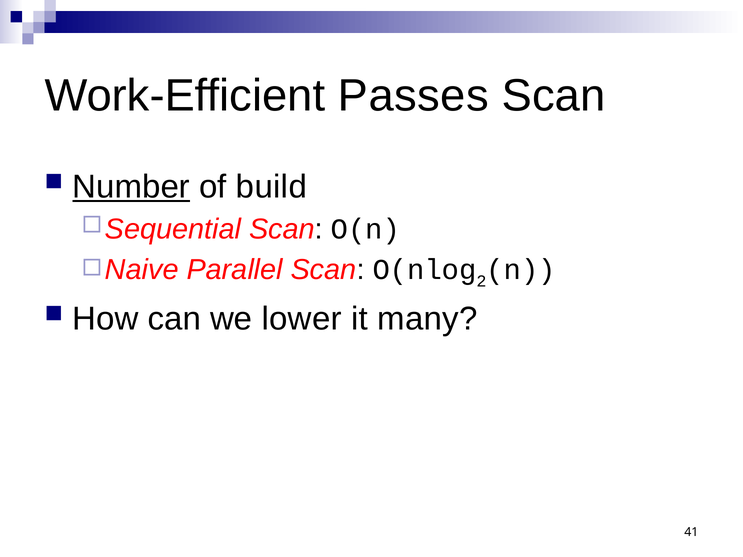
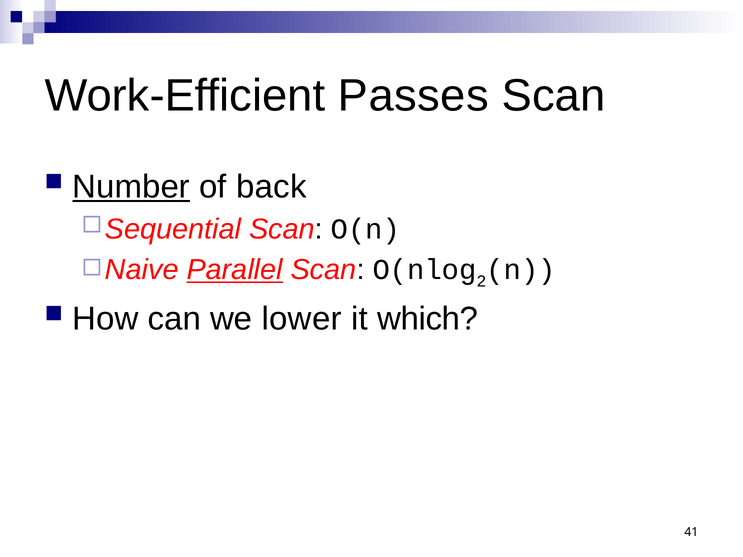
build: build -> back (271, 187)
Parallel underline: none -> present (235, 270)
many: many -> which (428, 319)
